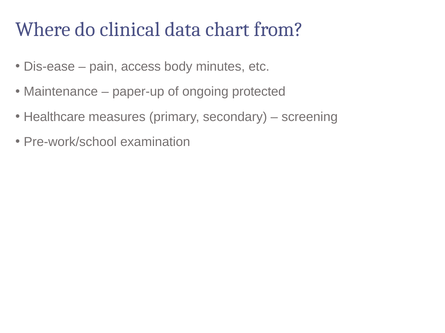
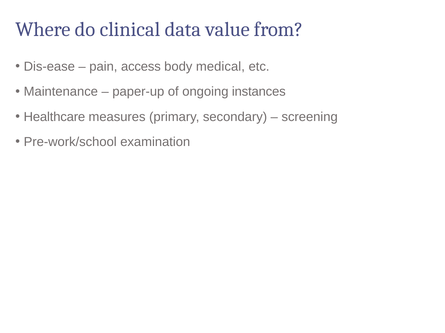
chart: chart -> value (228, 30)
minutes: minutes -> medical (220, 67)
protected: protected -> instances (259, 92)
